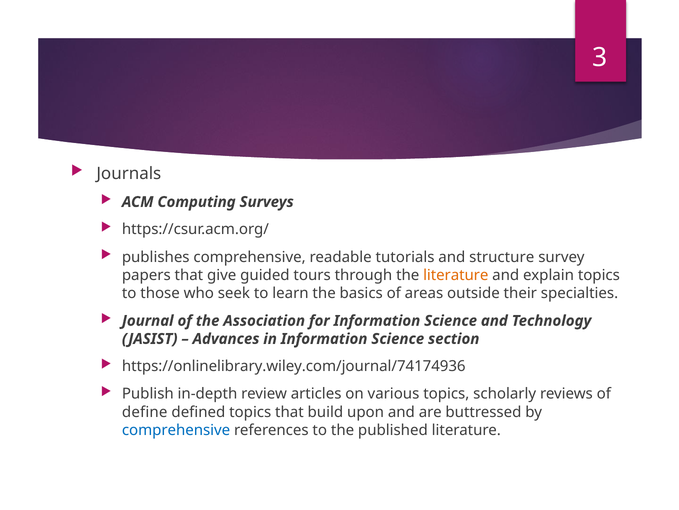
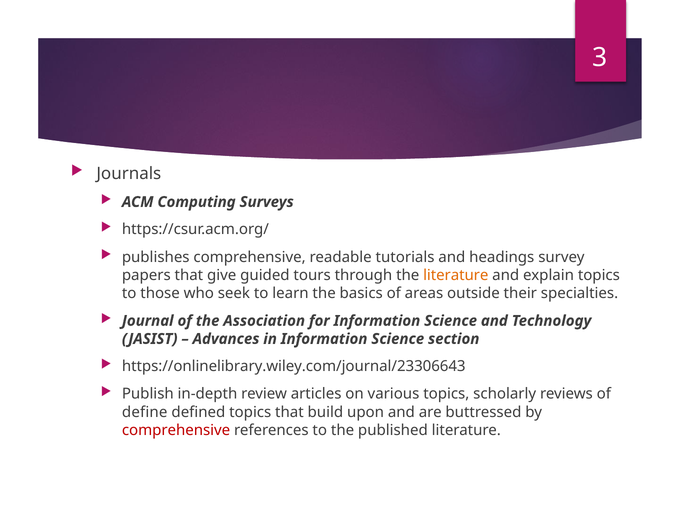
structure: structure -> headings (502, 257)
https://onlinelibrary.wiley.com/journal/74174936: https://onlinelibrary.wiley.com/journal/74174936 -> https://onlinelibrary.wiley.com/journal/23306643 (294, 366)
comprehensive colour: blue -> red (176, 430)
